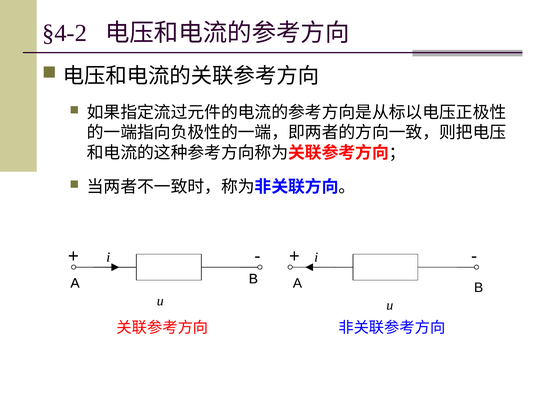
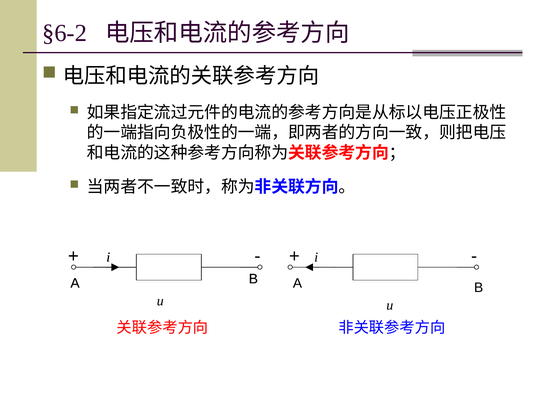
§4-2: §4-2 -> §6-2 (65, 33)
